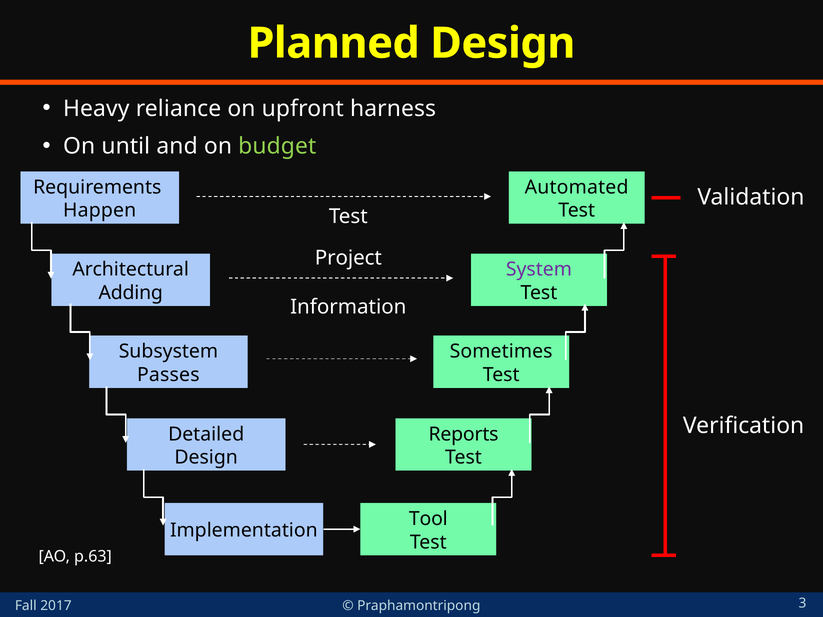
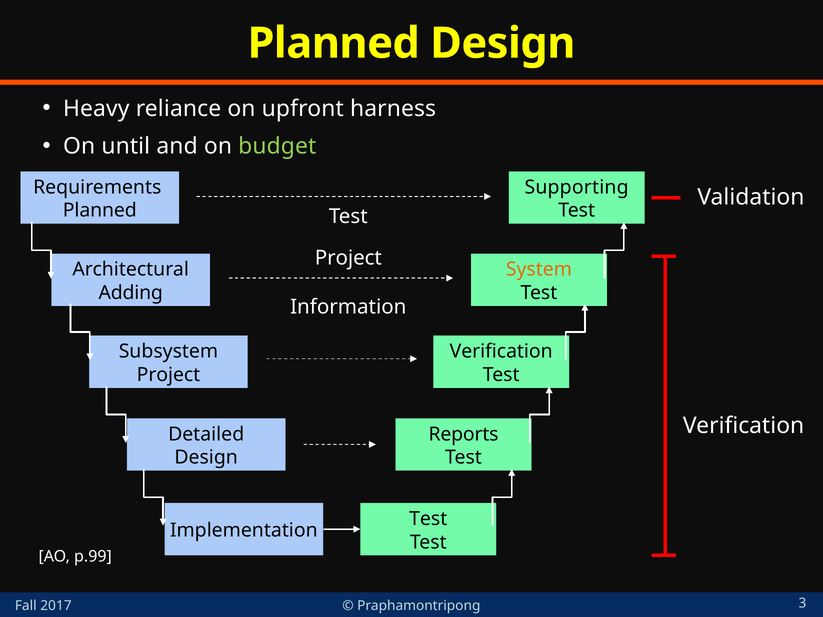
Automated: Automated -> Supporting (577, 187)
Happen: Happen -> Planned (100, 211)
System colour: purple -> orange (539, 270)
Sometimes: Sometimes -> Verification (501, 352)
Passes: Passes -> Project (168, 375)
Tool: Tool -> Test (428, 519)
p.63: p.63 -> p.99 (93, 557)
